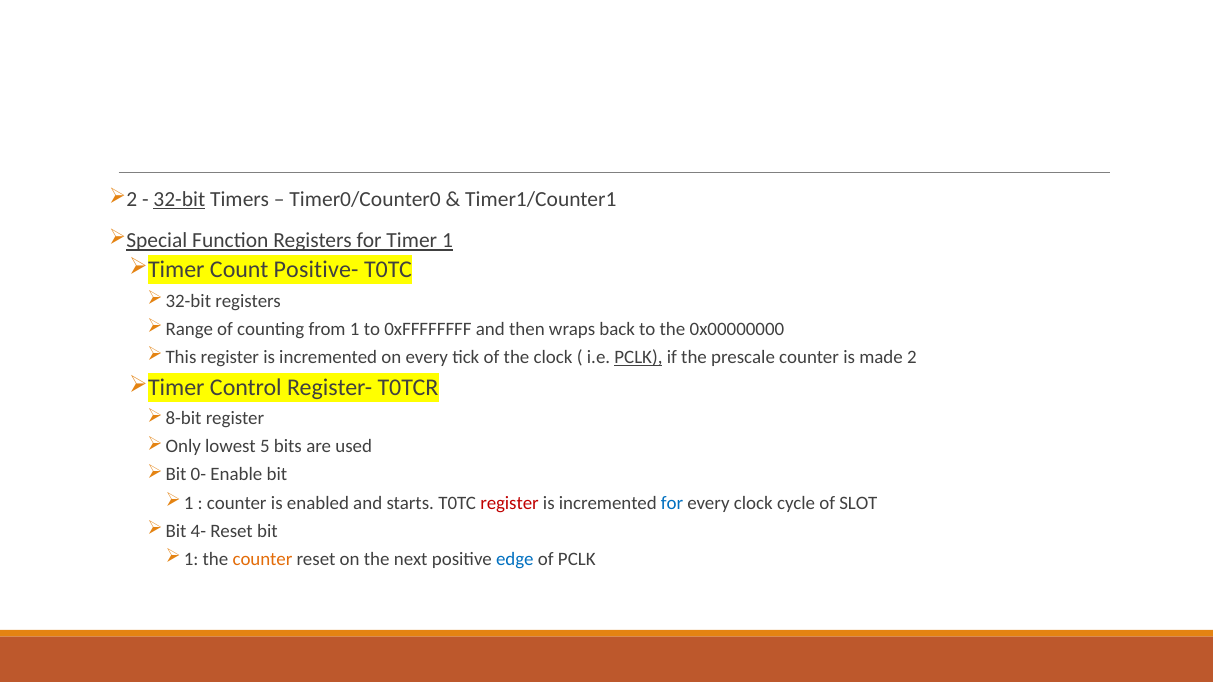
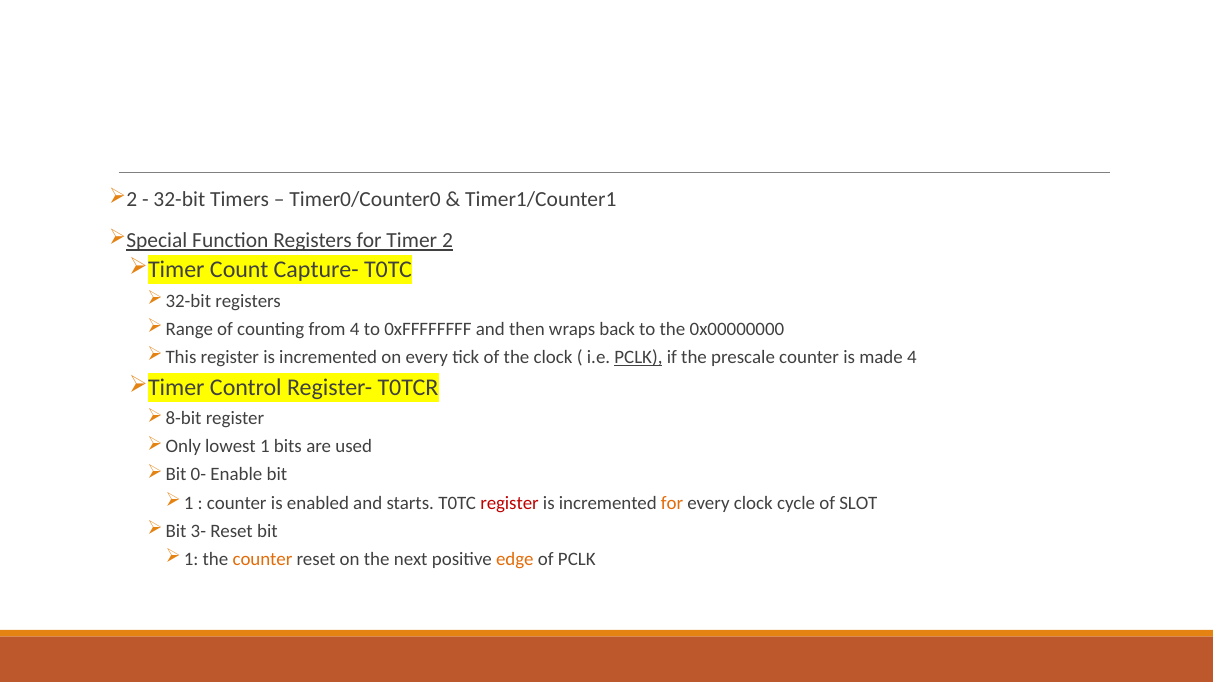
32-bit underline: present -> none (179, 200)
Timer 1: 1 -> 2 (448, 241)
Positive-: Positive- -> Capture- (316, 270)
from 1: 1 -> 4 (355, 329)
made 2: 2 -> 4 (912, 357)
5: 5 -> 1 (265, 447)
for colour: blue -> orange (672, 503)
4-: 4- -> 3- (198, 531)
edge colour: blue -> orange (515, 559)
